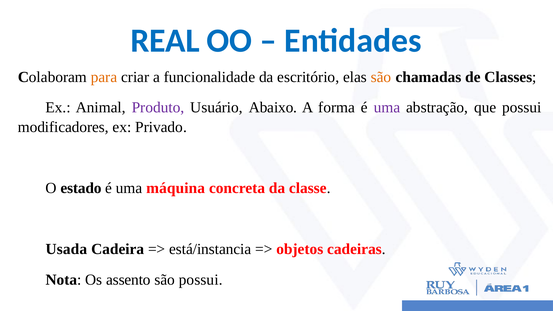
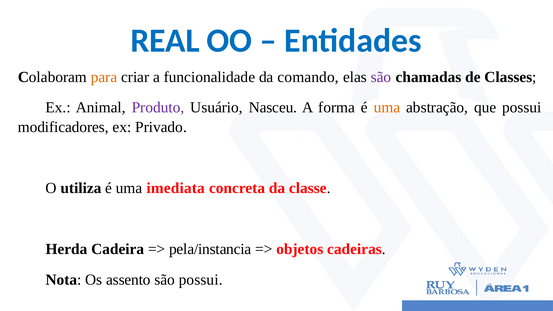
escritório: escritório -> comando (308, 77)
são colour: orange -> purple (381, 77)
Abaixo: Abaixo -> Nasceu (273, 108)
uma colour: purple -> orange (387, 108)
estado: estado -> utiliza (81, 188)
máquina: máquina -> imediata (176, 188)
Usada: Usada -> Herda (66, 249)
está/instancia: está/instancia -> pela/instancia (210, 249)
